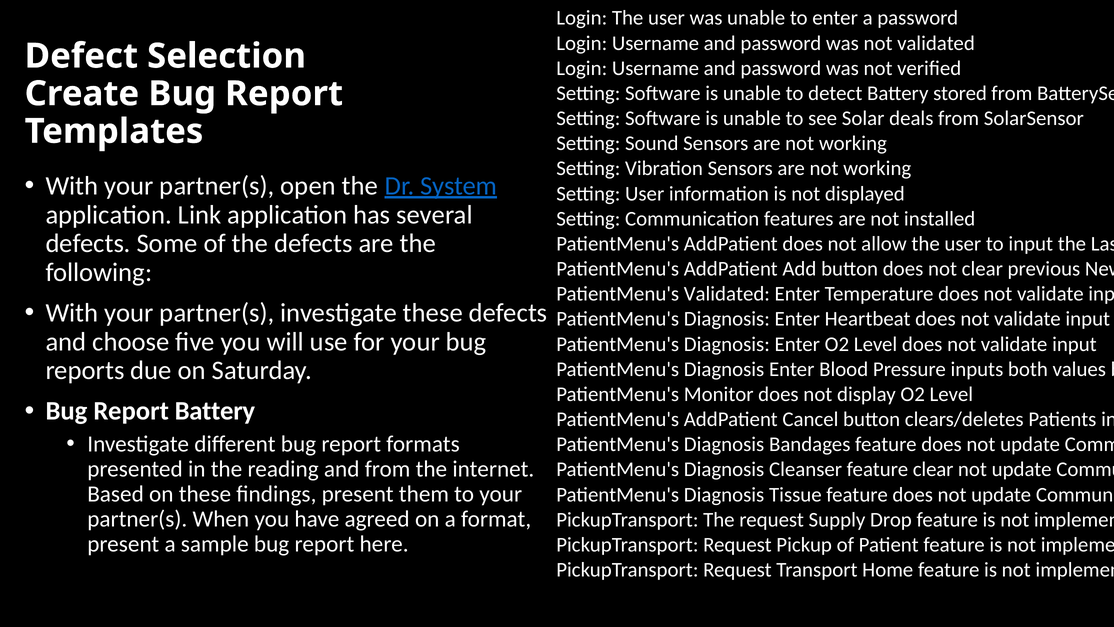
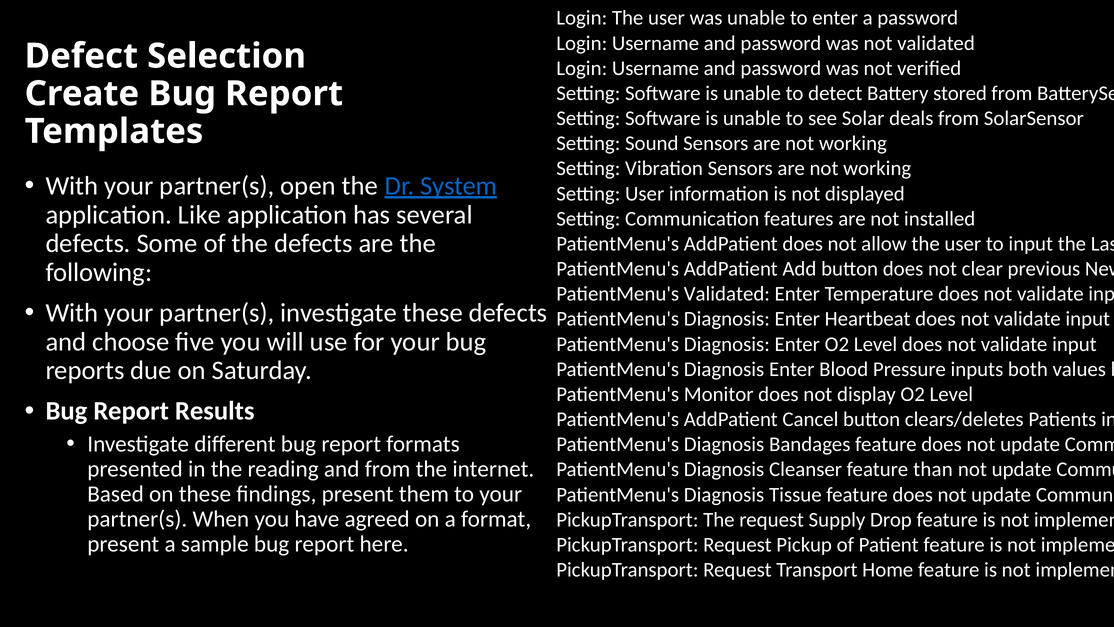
Link: Link -> Like (199, 215)
Report Battery: Battery -> Results (215, 411)
feature clear: clear -> than (933, 469)
